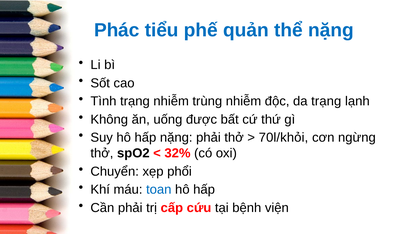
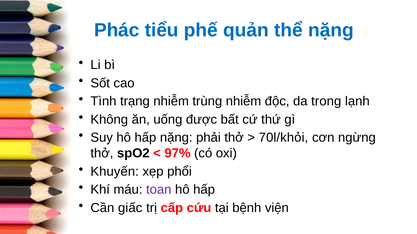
da trạng: trạng -> trong (326, 102)
32%: 32% -> 97% (177, 154)
Chuyển: Chuyển -> Khuyến (115, 172)
toan colour: blue -> purple (159, 190)
Cần phải: phải -> giấc (130, 208)
